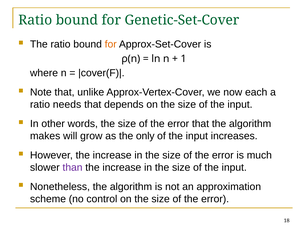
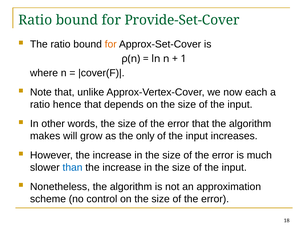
Genetic-Set-Cover: Genetic-Set-Cover -> Provide-Set-Cover (182, 20)
needs: needs -> hence (67, 105)
than colour: purple -> blue (73, 167)
